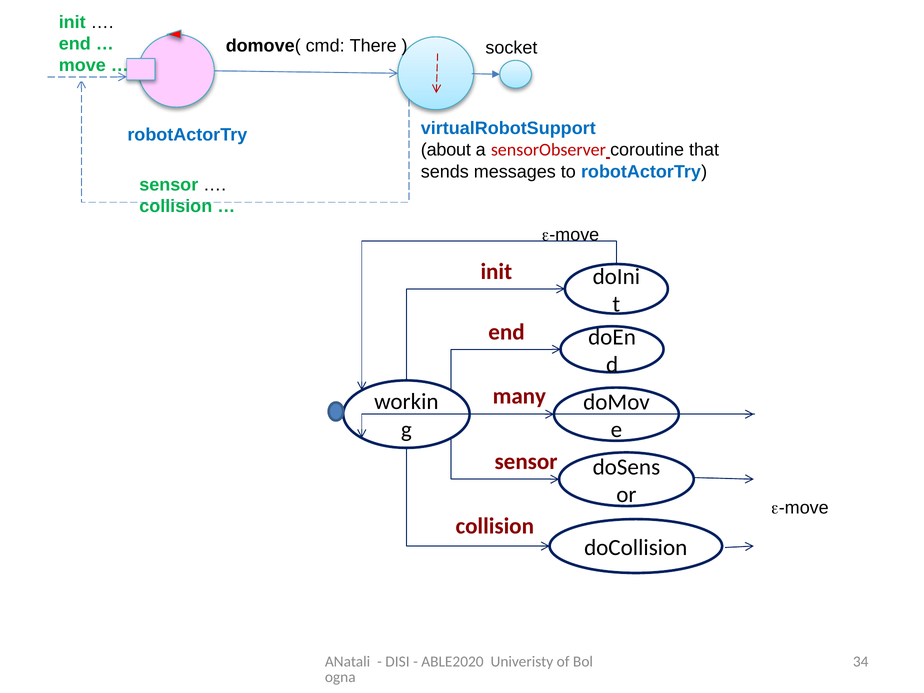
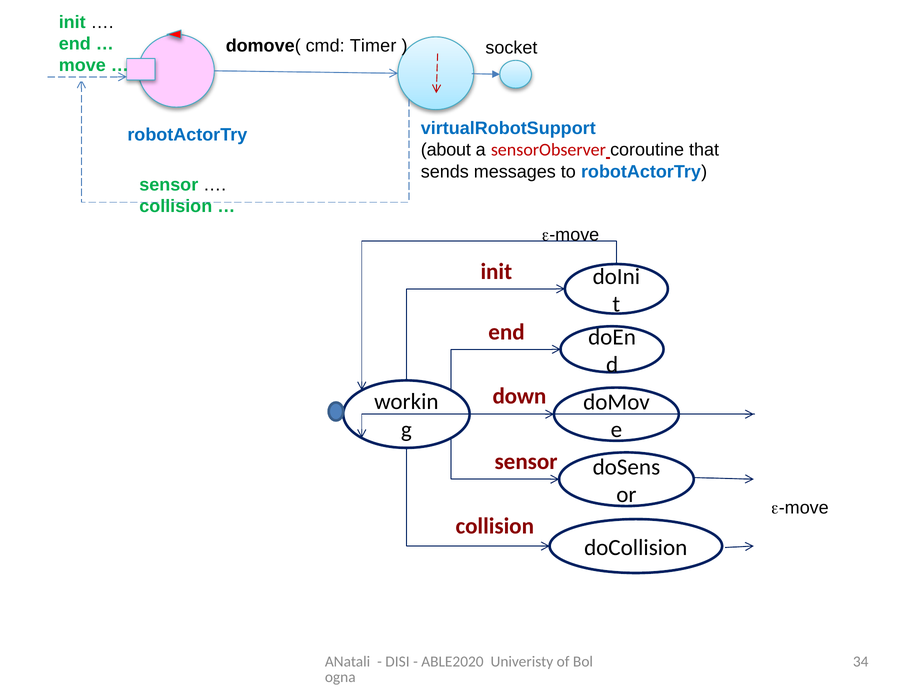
There: There -> Timer (373, 46)
many: many -> down (519, 396)
